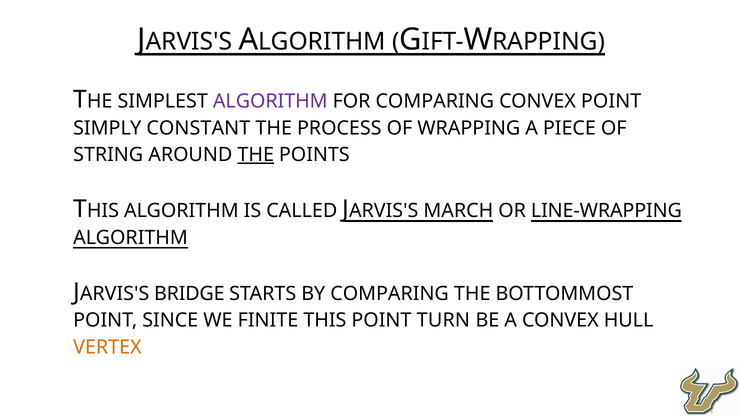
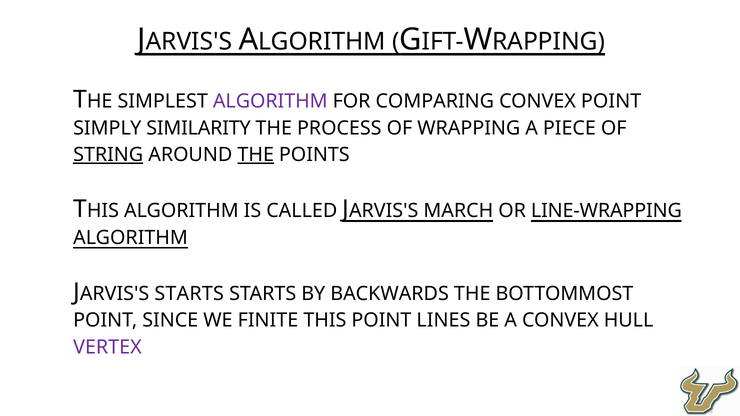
CONSTANT: CONSTANT -> SIMILARITY (199, 128)
STRING underline: none -> present (108, 155)
BRIDGE: BRIDGE -> STARTS (189, 294)
BY COMPARING: COMPARING -> BACKWARDS (390, 294)
TURN: TURN -> LINES (443, 321)
VERTEX colour: orange -> purple (107, 347)
